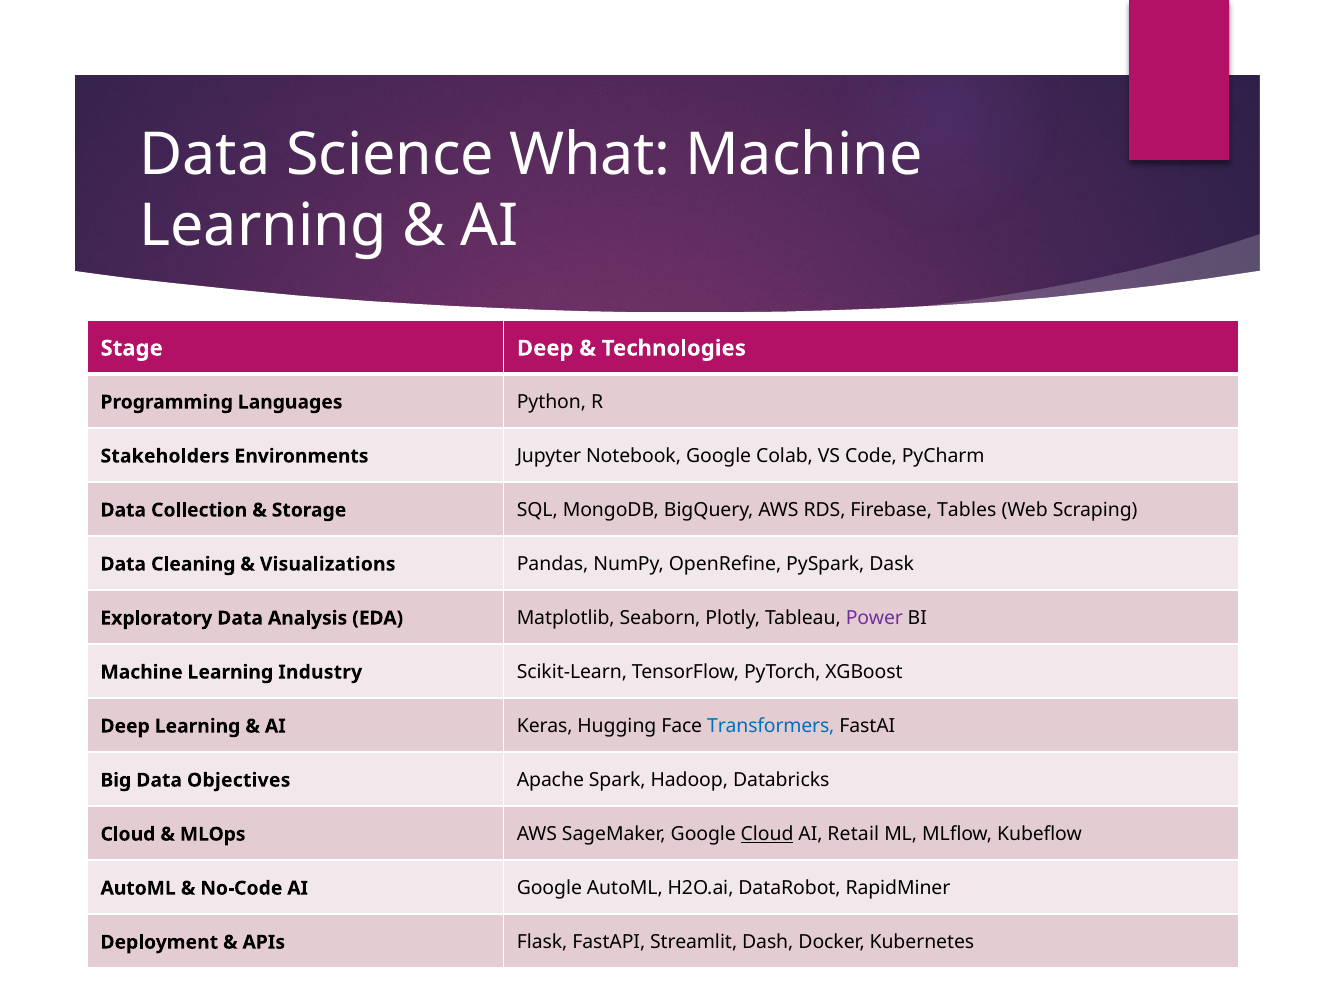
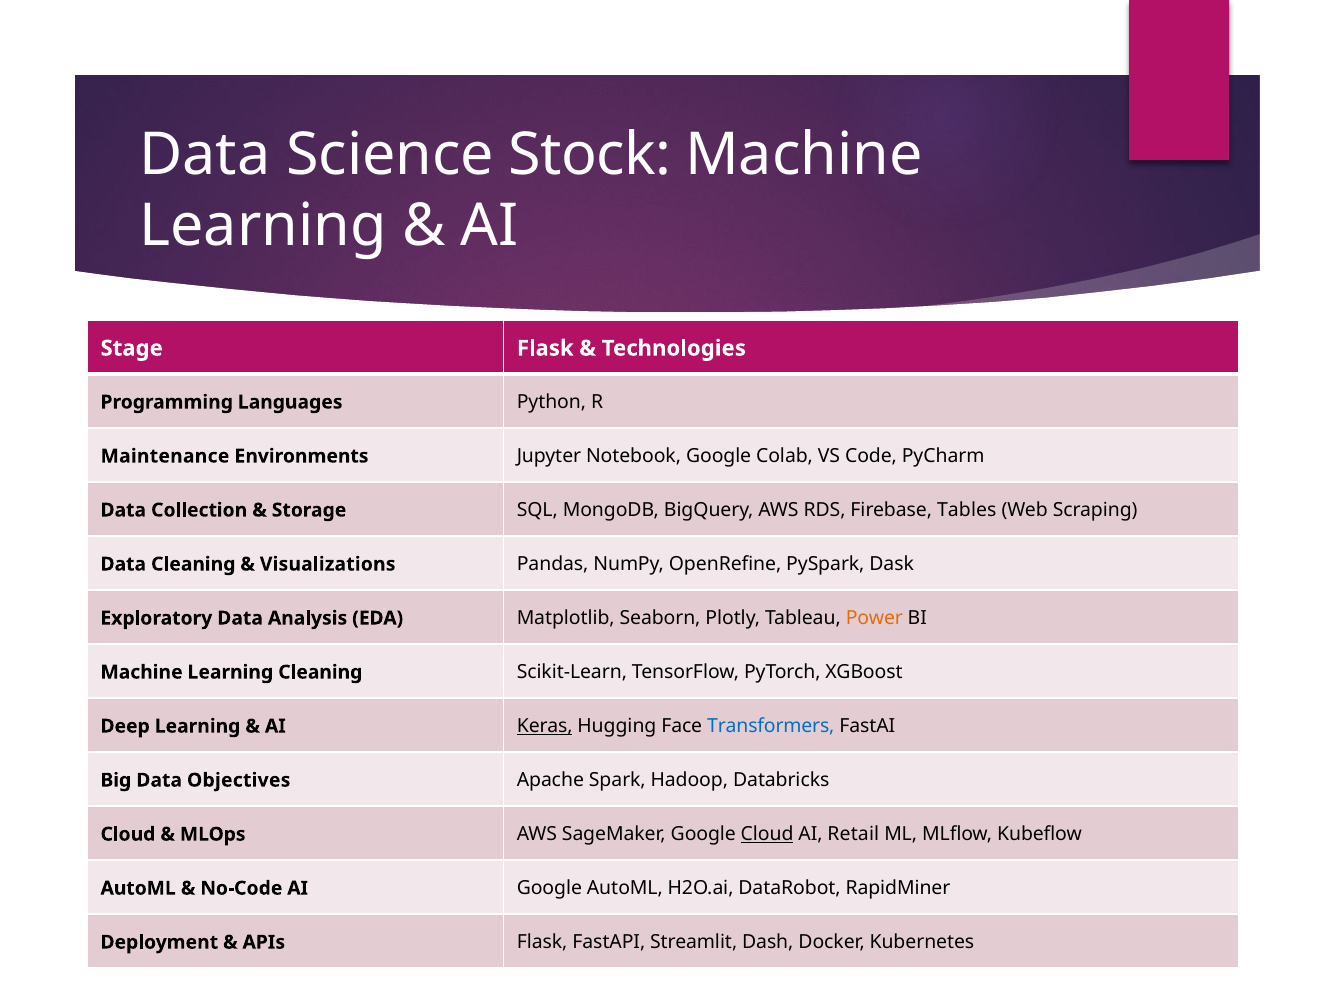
What: What -> Stock (590, 155)
Stage Deep: Deep -> Flask (545, 349)
Stakeholders: Stakeholders -> Maintenance (165, 456)
Power colour: purple -> orange (874, 619)
Learning Industry: Industry -> Cleaning (320, 673)
Keras underline: none -> present (545, 727)
